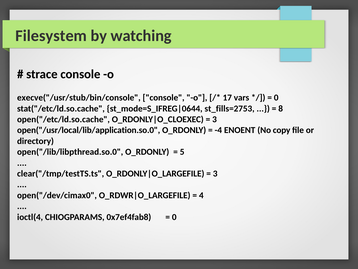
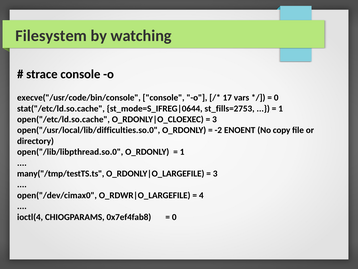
execve("/usr/stub/bin/console: execve("/usr/stub/bin/console -> execve("/usr/code/bin/console (79, 98)
8: 8 -> 1 (281, 108)
open("/usr/local/lib/application.so.0: open("/usr/local/lib/application.so.0 -> open("/usr/local/lib/difficulties.so.0 (89, 130)
-4: -4 -> -2 (218, 130)
5: 5 -> 1 (182, 152)
clear("/tmp/testTS.ts: clear("/tmp/testTS.ts -> many("/tmp/testTS.ts (61, 173)
